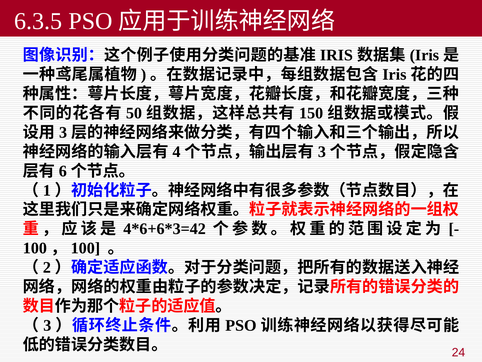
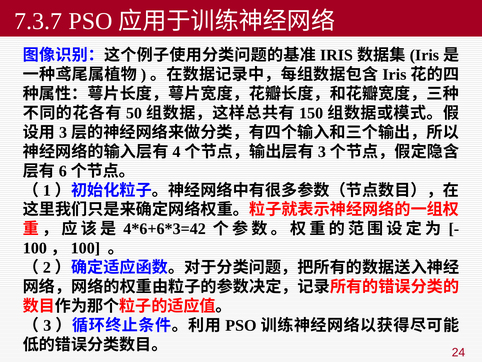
6.3.5: 6.3.5 -> 7.3.7 (38, 21)
